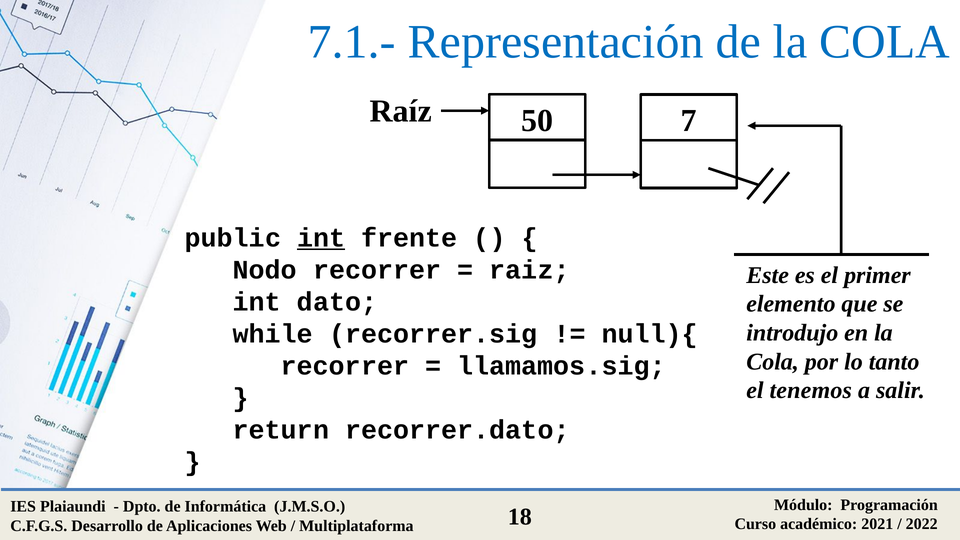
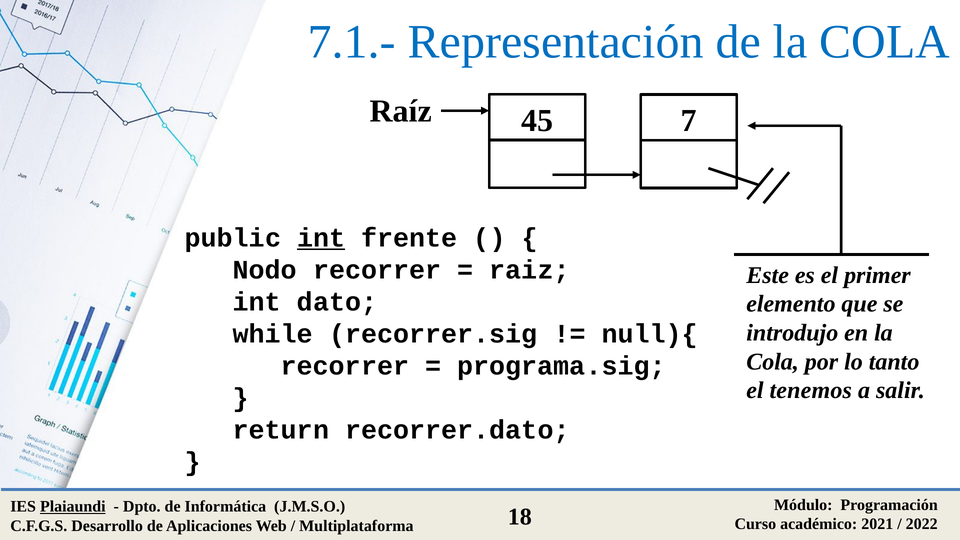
50: 50 -> 45 (537, 121)
llamamos.sig: llamamos.sig -> programa.sig (561, 366)
Plaiaundi underline: none -> present (73, 507)
